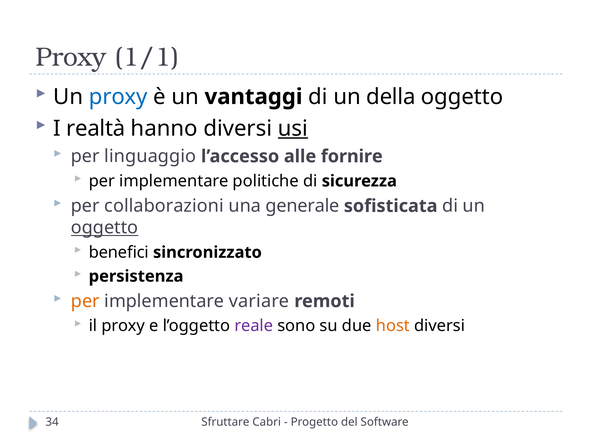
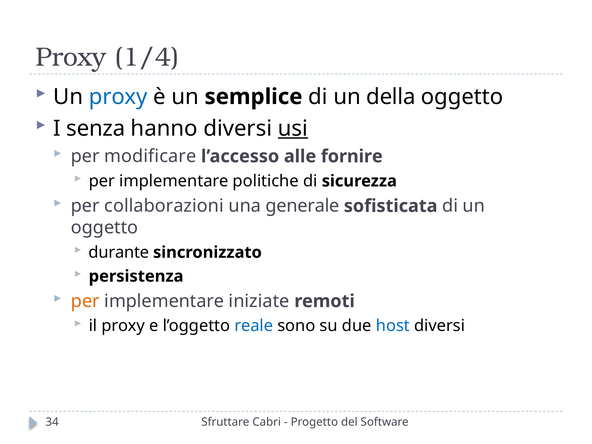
1/1: 1/1 -> 1/4 (147, 57)
vantaggi: vantaggi -> semplice (254, 97)
realtà: realtà -> senza (96, 128)
linguaggio: linguaggio -> modificare (150, 156)
oggetto underline: present -> none (105, 228)
benefici: benefici -> durante (119, 252)
variare: variare -> iniziate (259, 301)
reale colour: purple -> blue (254, 326)
host colour: orange -> blue (393, 326)
